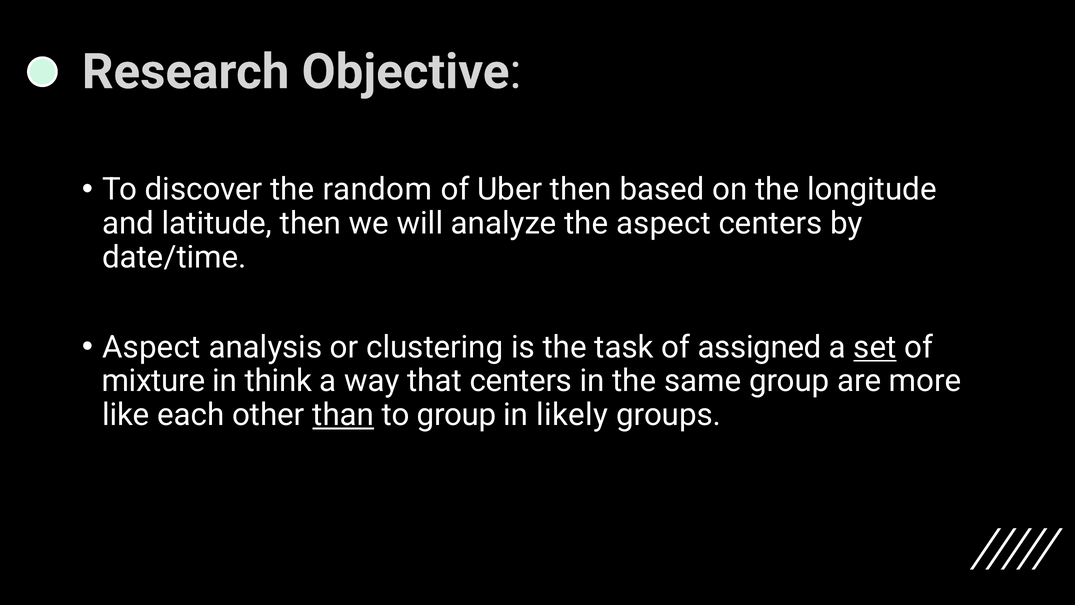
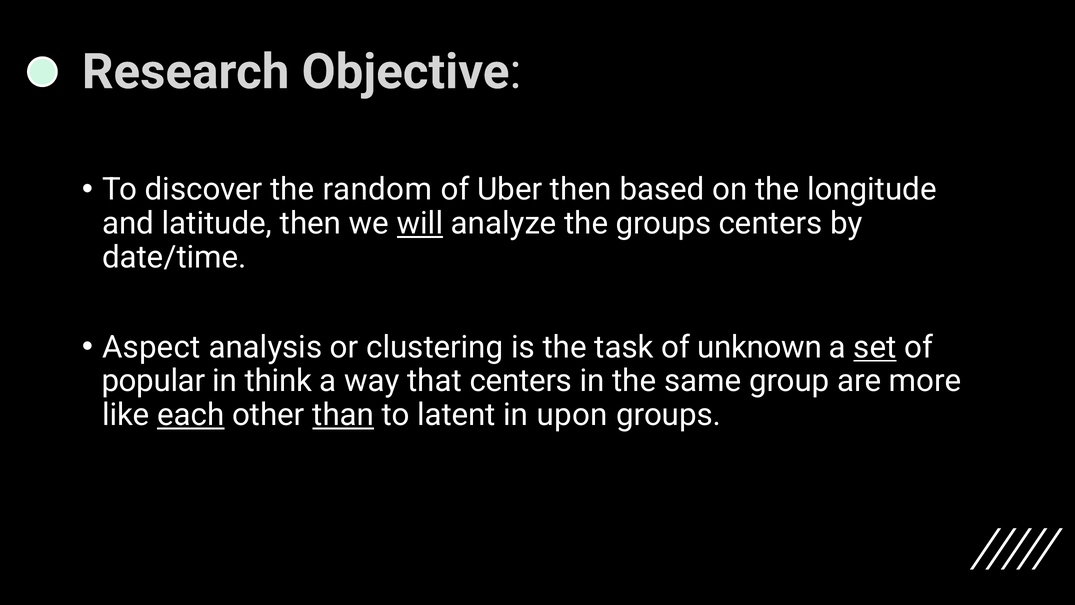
will underline: none -> present (420, 223)
the aspect: aspect -> groups (664, 223)
assigned: assigned -> unknown (760, 347)
mixture: mixture -> popular (153, 381)
each underline: none -> present (191, 415)
to group: group -> latent (457, 415)
likely: likely -> upon (572, 415)
